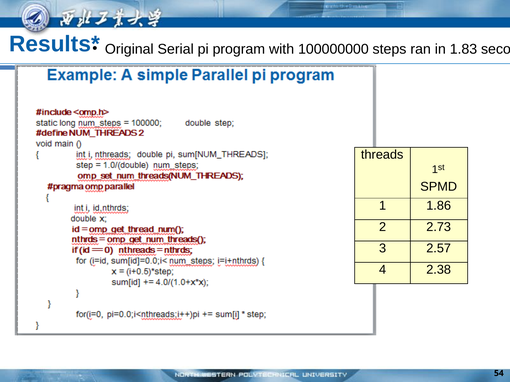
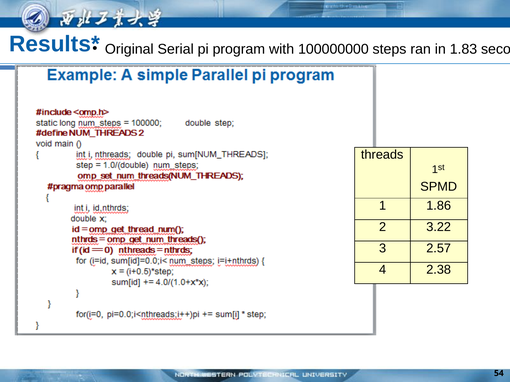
2.73: 2.73 -> 3.22 (439, 227)
